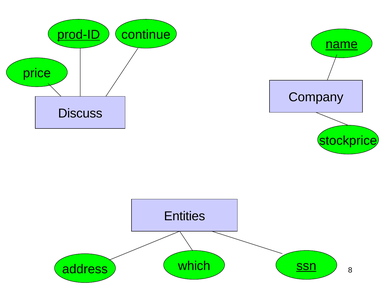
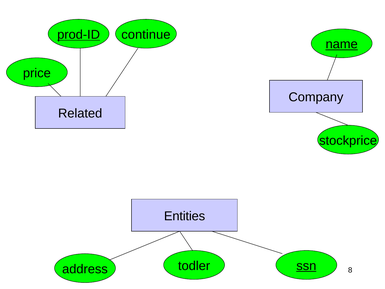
Discuss: Discuss -> Related (80, 113)
which: which -> todler (194, 266)
